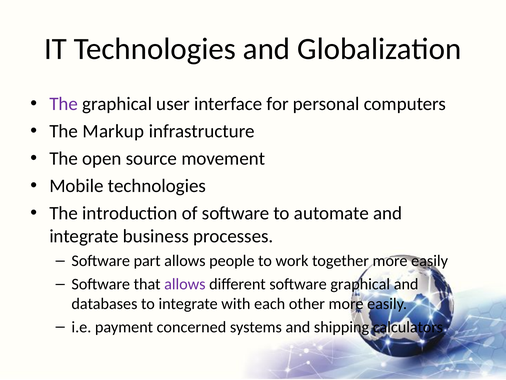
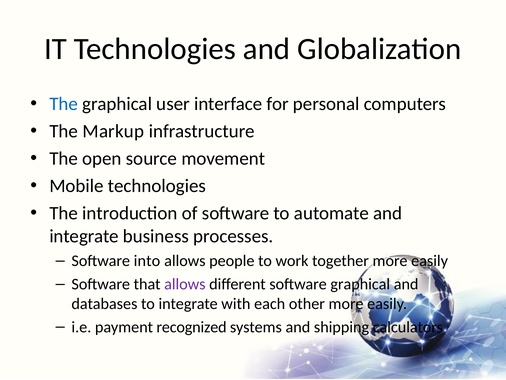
The colour: purple -> blue (64, 104)
part: part -> into (147, 261)
concerned: concerned -> recognized (192, 327)
